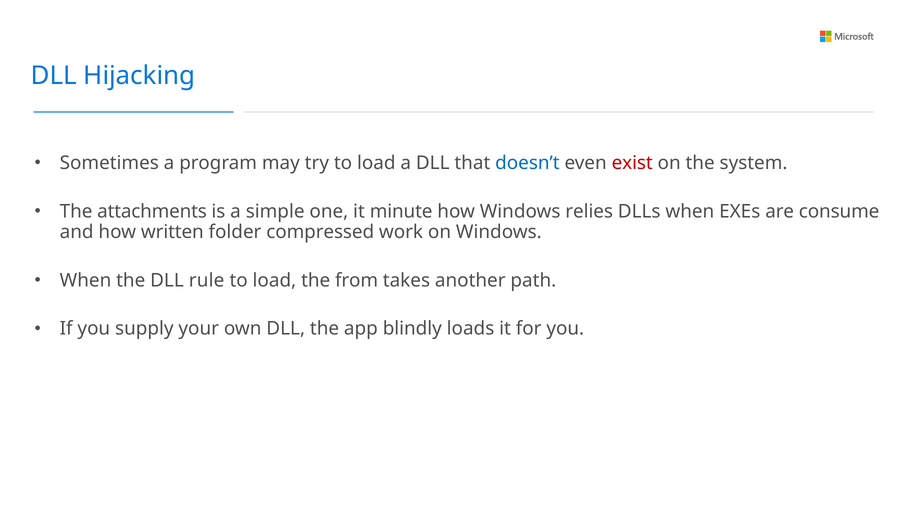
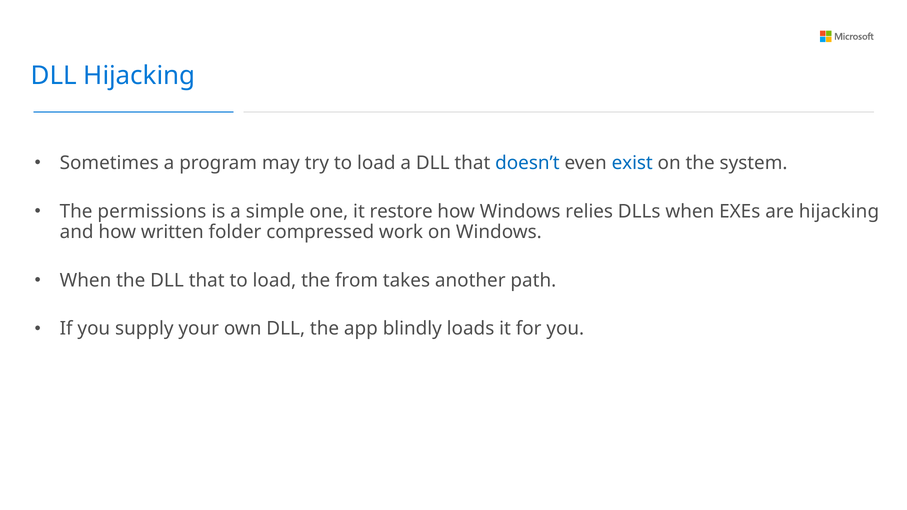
exist colour: red -> blue (632, 163)
attachments: attachments -> permissions (152, 212)
minute: minute -> restore (401, 212)
are consume: consume -> hijacking (839, 212)
the DLL rule: rule -> that (207, 280)
